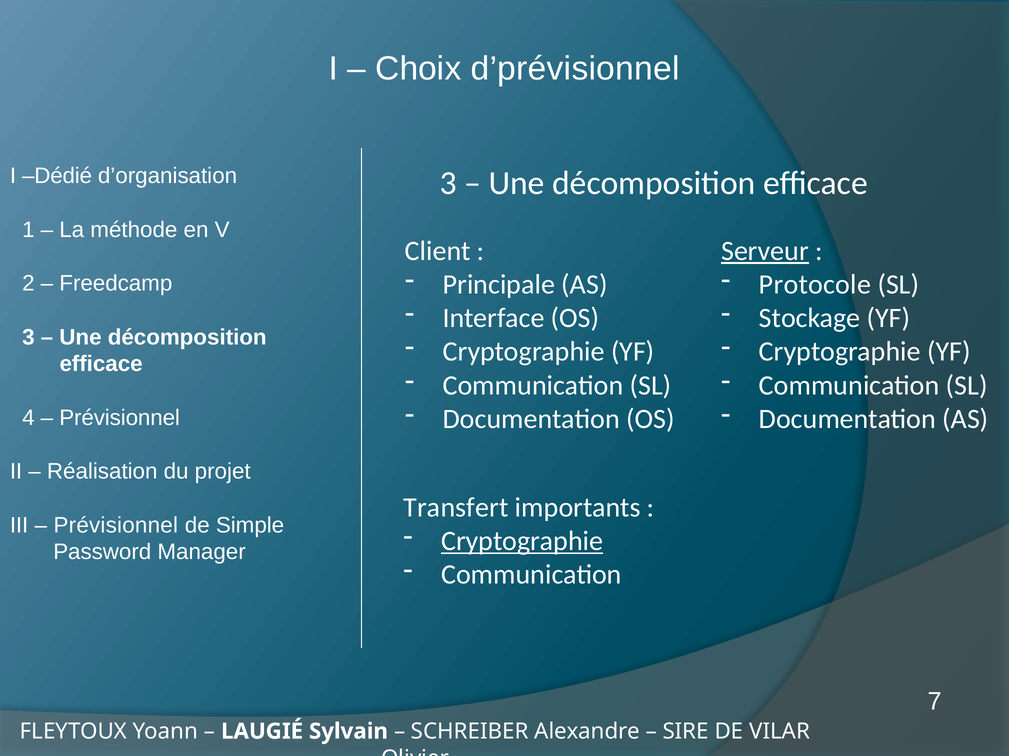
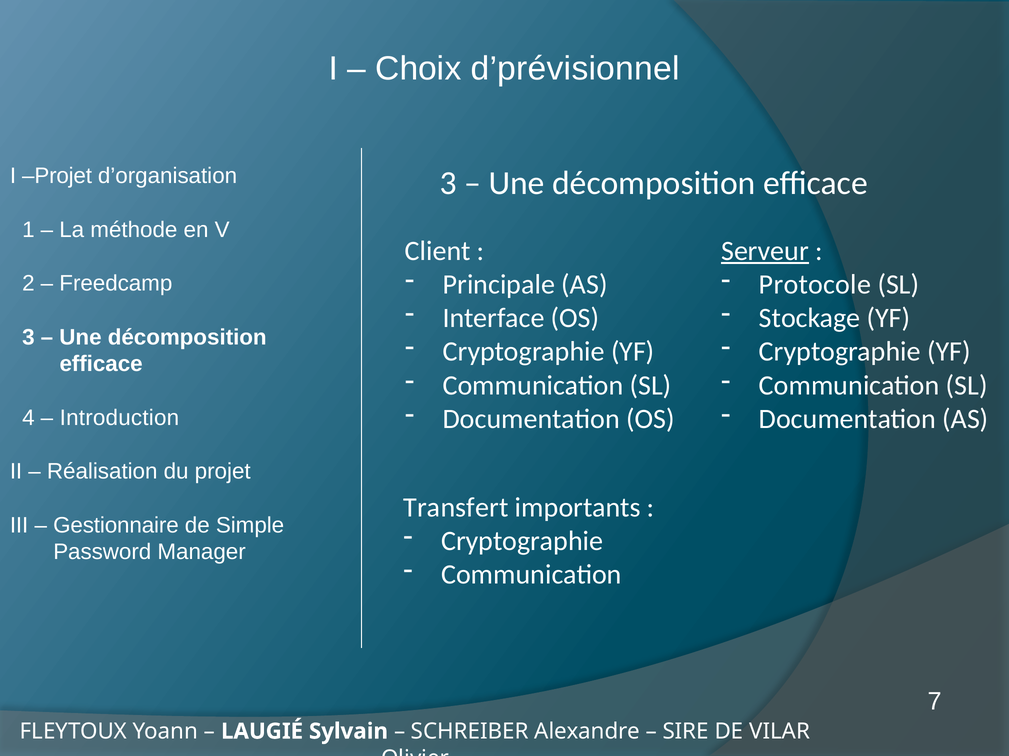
I Dédié: Dédié -> Projet (57, 176)
Prévisionnel: Prévisionnel -> Introduction (119, 418)
Prévisionnel: Prévisionnel -> Gestionnaire (116, 526)
Cryptographie underline: present -> none (522, 542)
